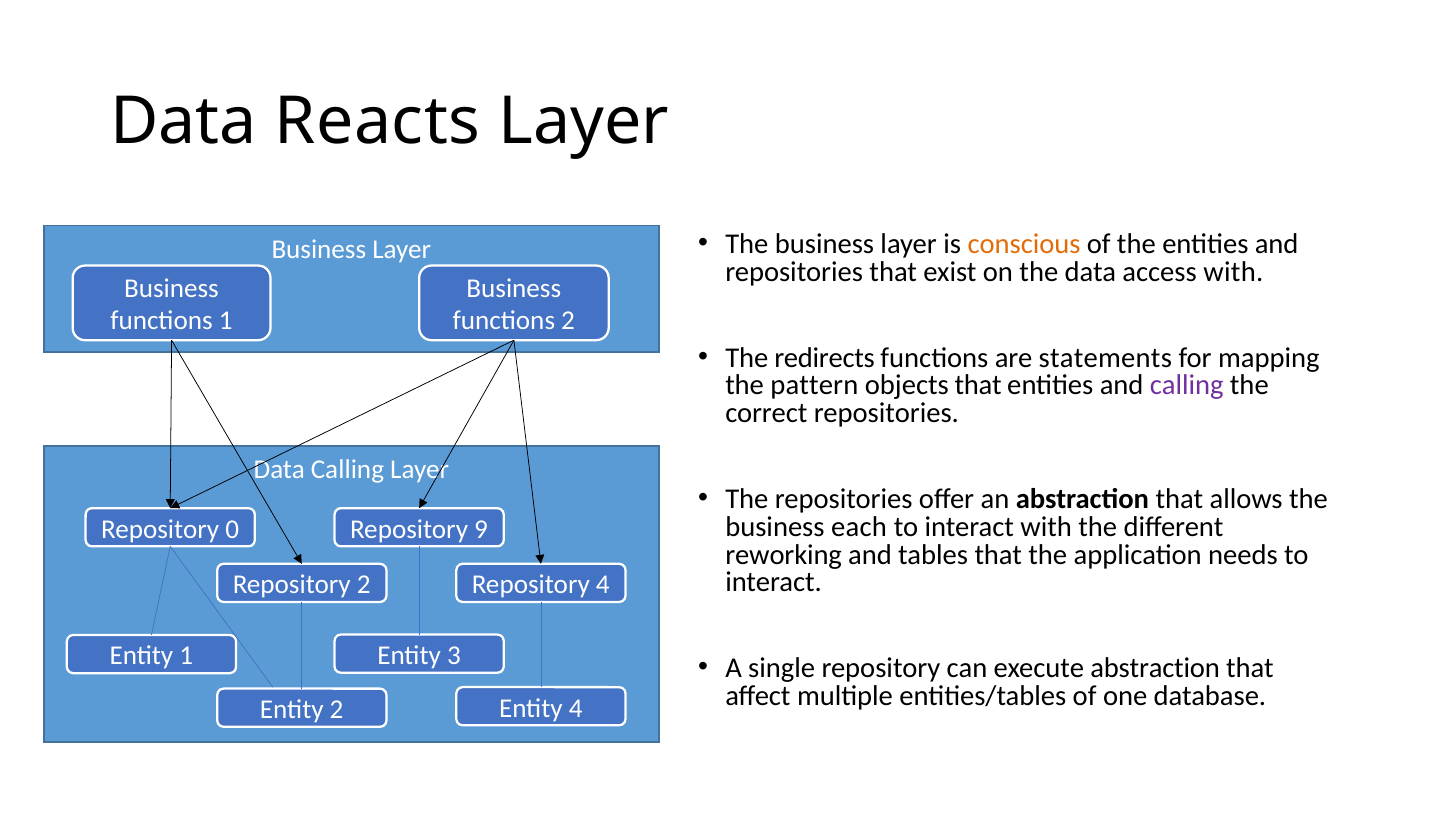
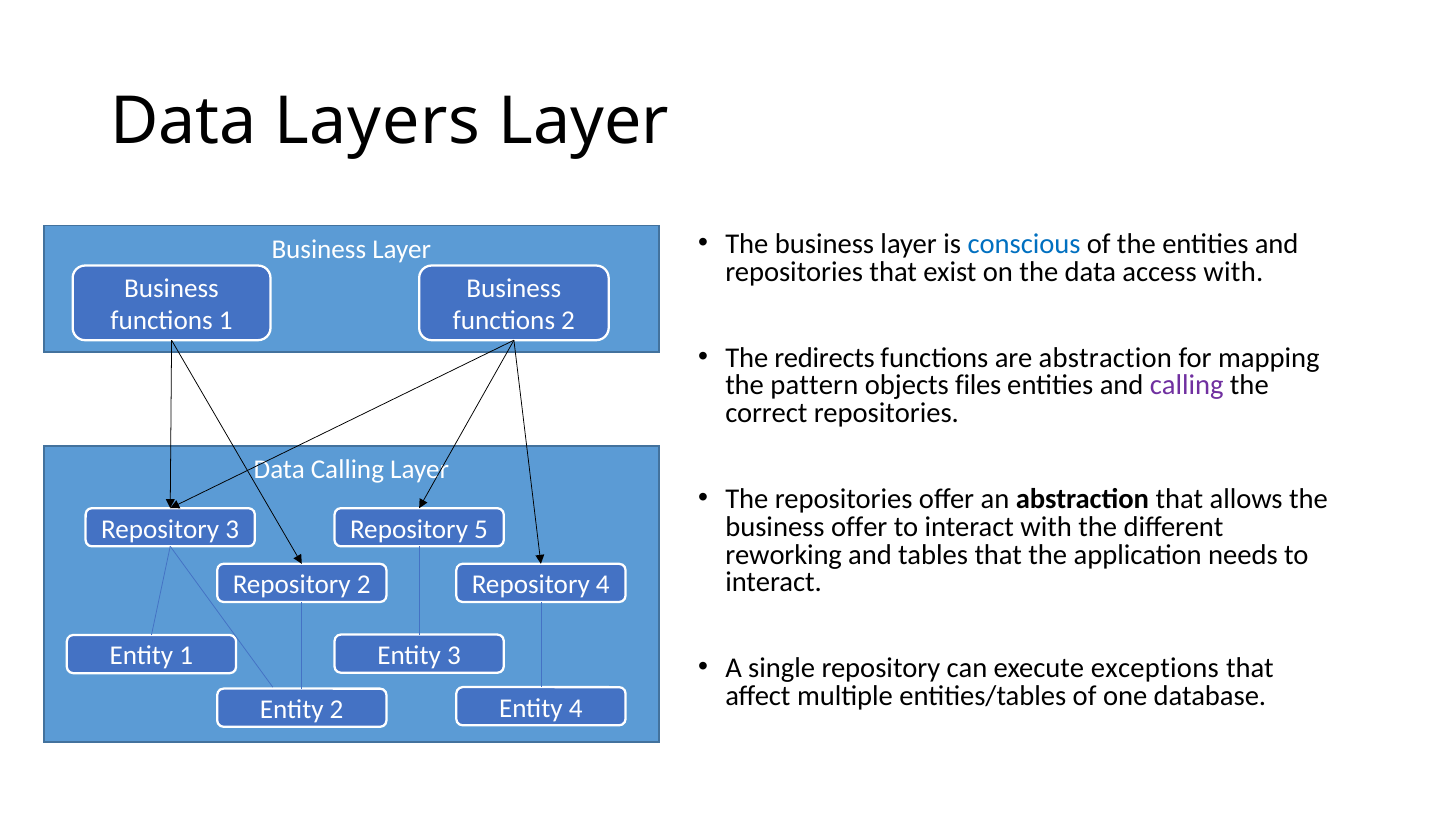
Reacts: Reacts -> Layers (377, 122)
conscious colour: orange -> blue (1024, 244)
are statements: statements -> abstraction (1105, 358)
objects that: that -> files (978, 385)
business each: each -> offer (859, 527)
Repository 0: 0 -> 3 (232, 529)
9: 9 -> 5 (481, 529)
execute abstraction: abstraction -> exceptions (1155, 668)
